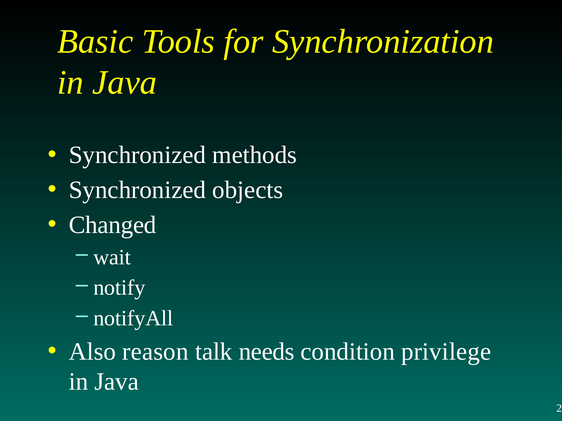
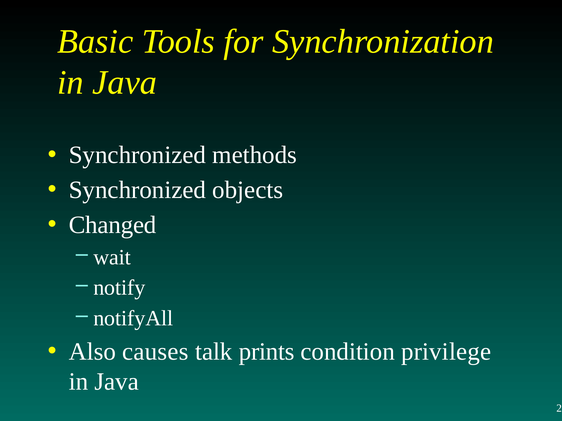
reason: reason -> causes (155, 352)
needs: needs -> prints (267, 352)
